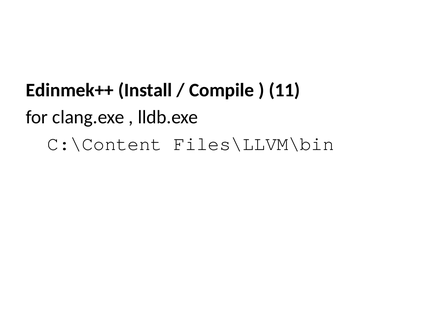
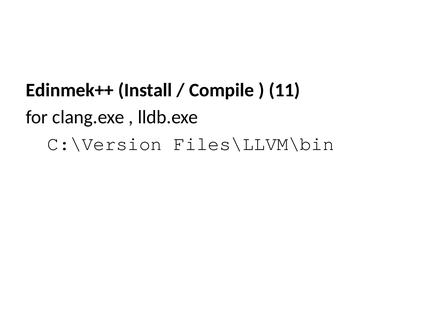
C:\Content: C:\Content -> C:\Version (105, 144)
